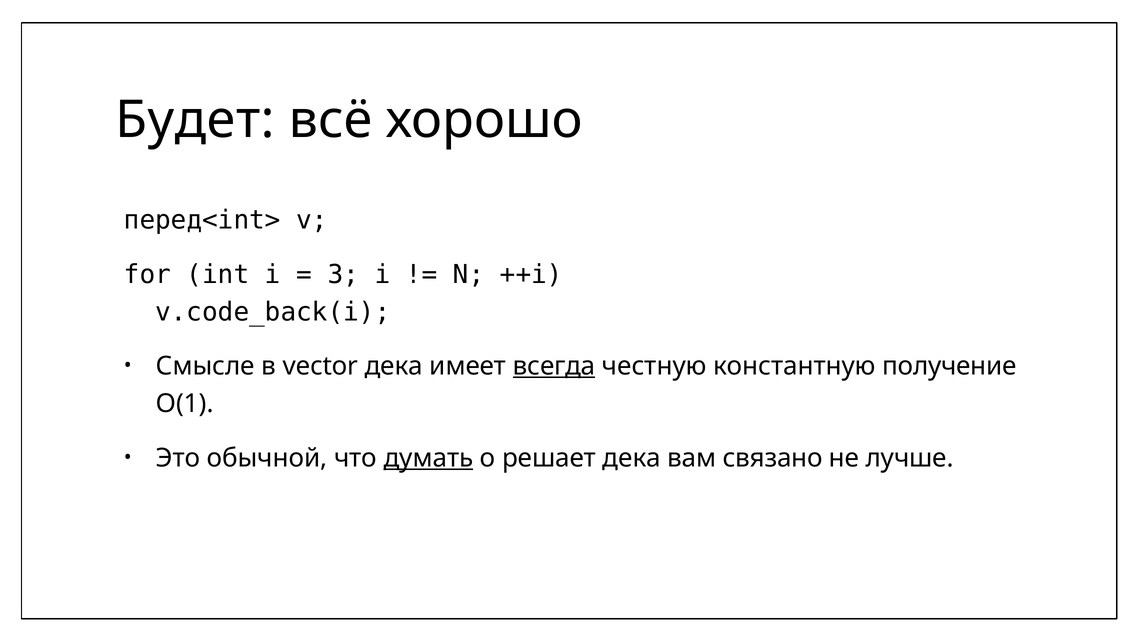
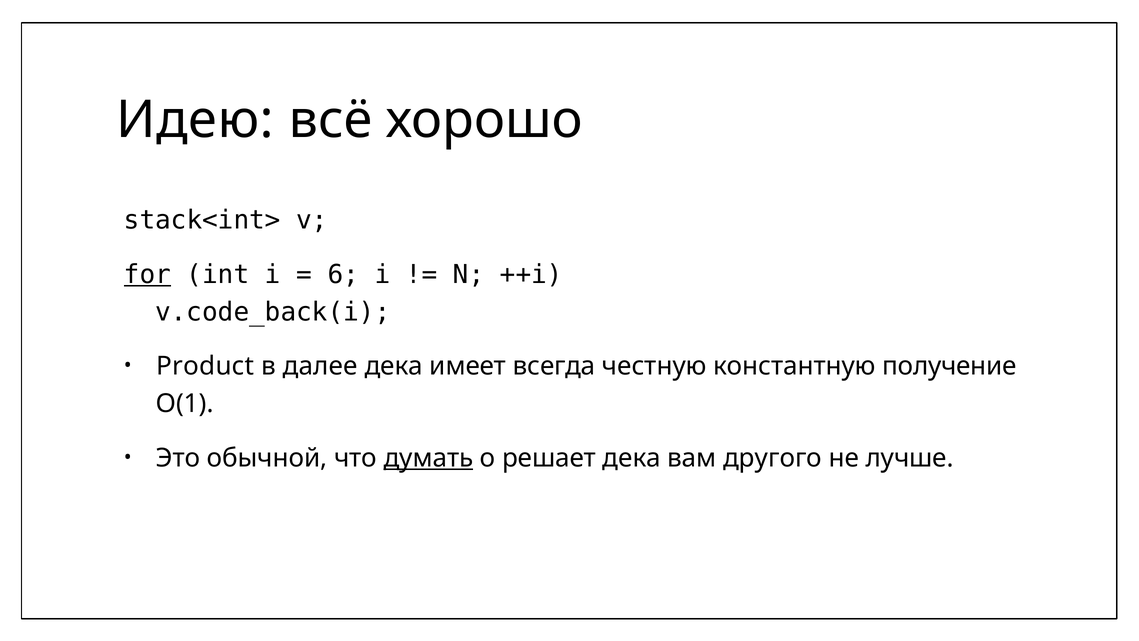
Будет: Будет -> Идею (195, 120)
перед<int>: перед<int> -> stack<int> (202, 220)
for underline: none -> present (147, 274)
3: 3 -> 6 (343, 274)
Смысле: Смысле -> Product (205, 366)
vector: vector -> далее (320, 366)
всегда underline: present -> none (554, 366)
связано: связано -> другого (773, 458)
